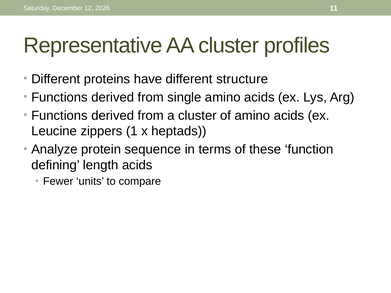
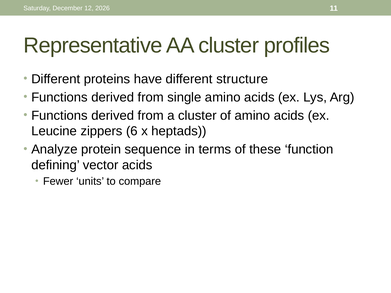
1: 1 -> 6 (132, 131)
length: length -> vector (101, 165)
